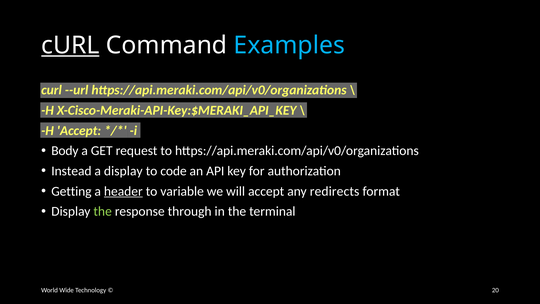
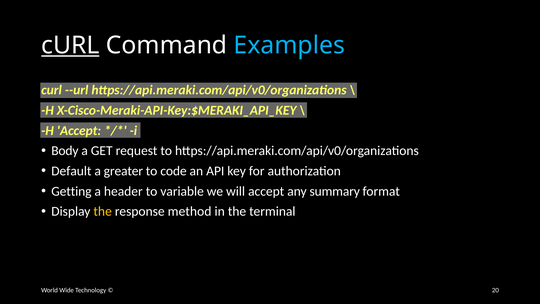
Instead: Instead -> Default (71, 171)
a display: display -> greater (123, 171)
header underline: present -> none (123, 191)
redirects: redirects -> summary (335, 191)
the colour: light green -> yellow (103, 211)
through: through -> method (190, 211)
